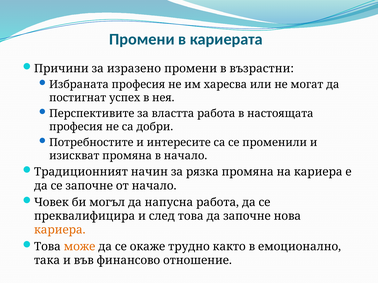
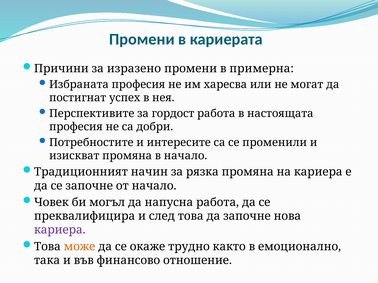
възрастни: възрастни -> примерна (262, 69)
властта: властта -> гордост (173, 114)
кариера colour: orange -> purple (60, 230)
